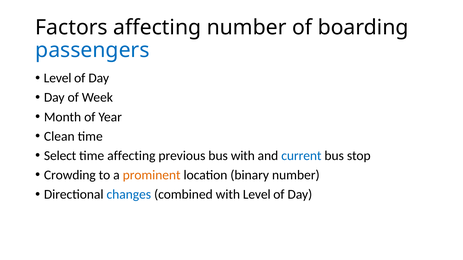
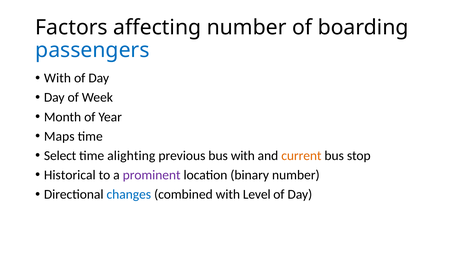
Level: Level -> With (57, 78)
Clean: Clean -> Maps (59, 137)
time affecting: affecting -> alighting (131, 156)
current colour: blue -> orange (301, 156)
Crowding: Crowding -> Historical (70, 175)
prominent colour: orange -> purple (152, 175)
